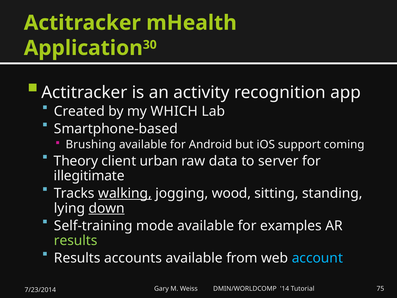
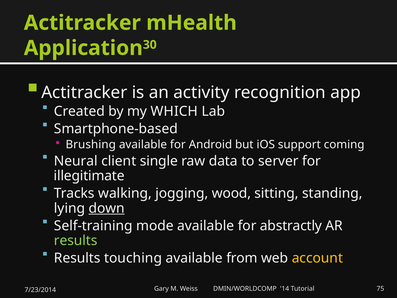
Theory: Theory -> Neural (76, 161)
urban: urban -> single (159, 161)
walking underline: present -> none (125, 193)
examples: examples -> abstractly (291, 226)
accounts: accounts -> touching (133, 258)
account colour: light blue -> yellow (317, 258)
